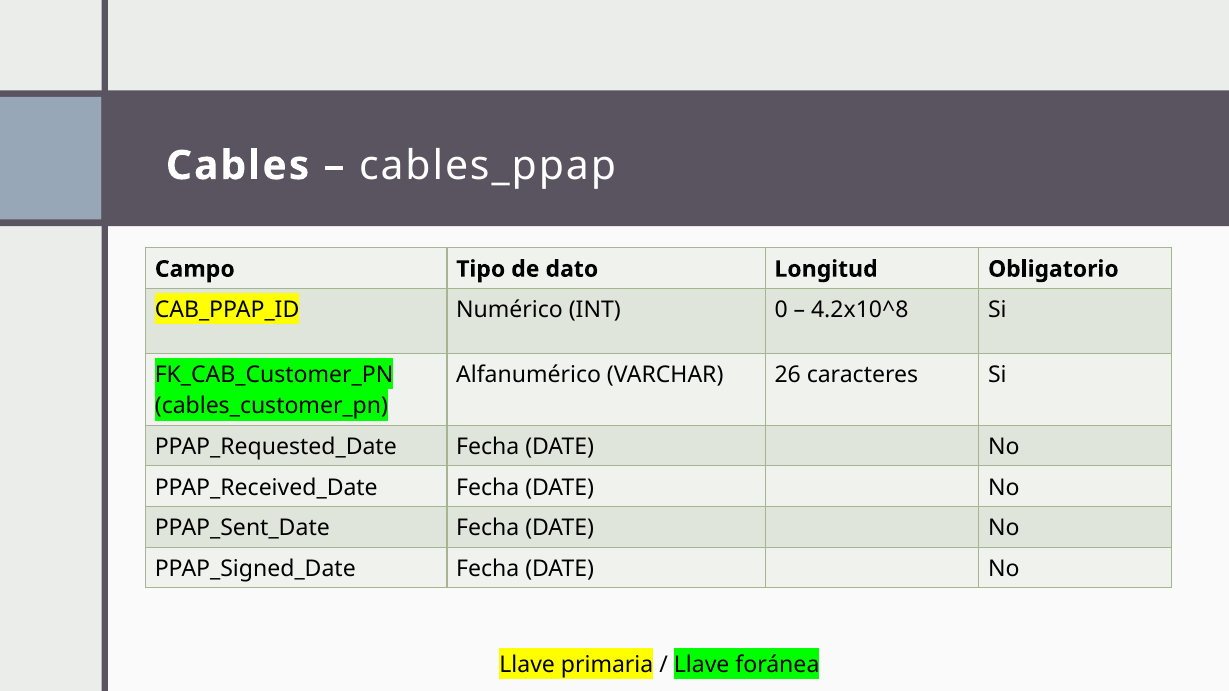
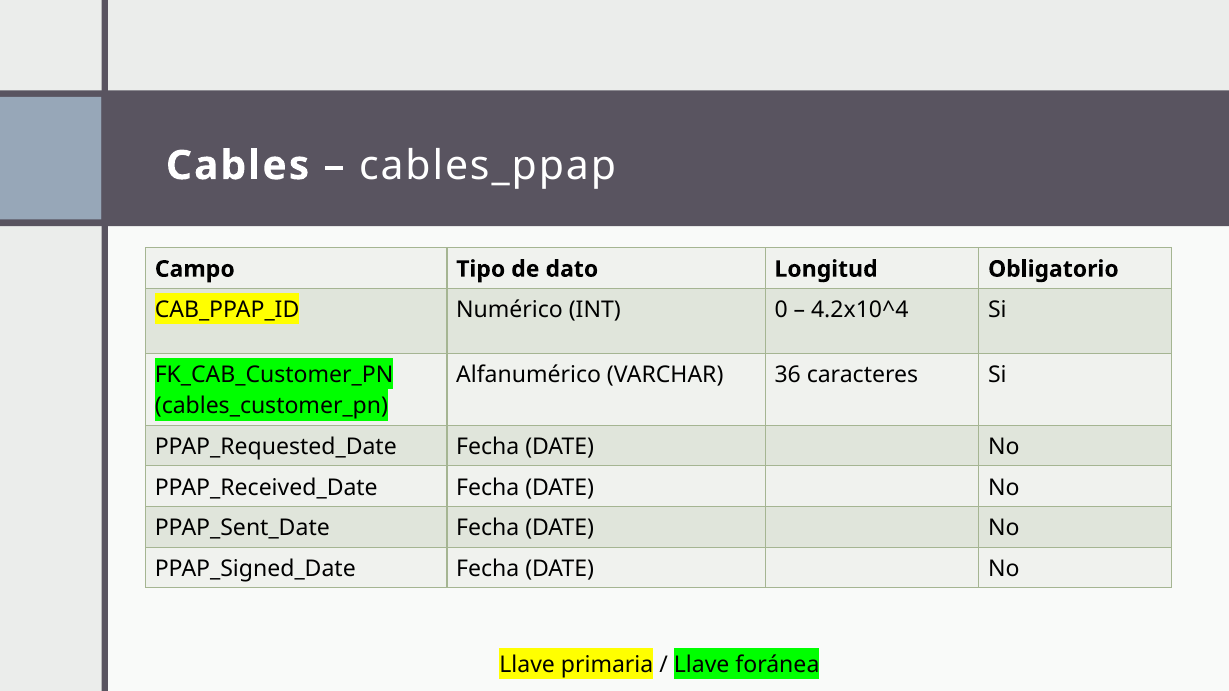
4.2x10^8: 4.2x10^8 -> 4.2x10^4 (860, 310)
26: 26 -> 36 (788, 375)
